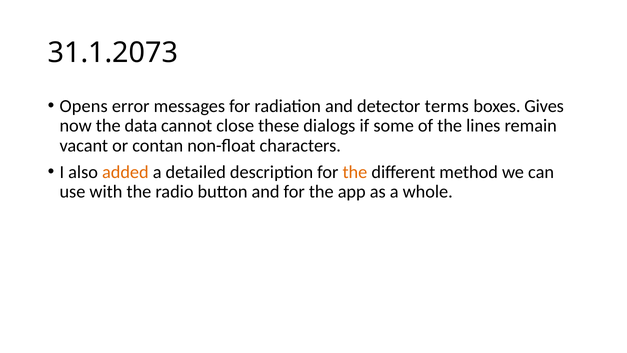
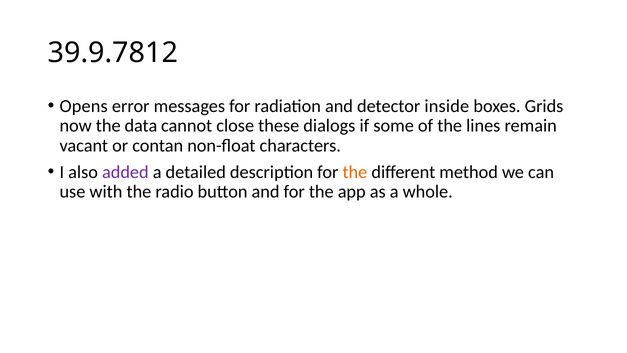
31.1.2073: 31.1.2073 -> 39.9.7812 (113, 53)
terms: terms -> inside (447, 106)
Gives: Gives -> Grids (544, 106)
added colour: orange -> purple (125, 172)
